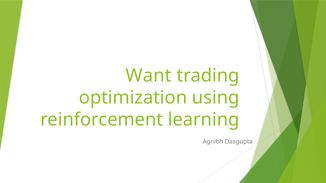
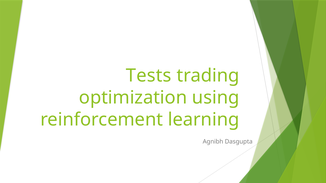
Want: Want -> Tests (149, 76)
